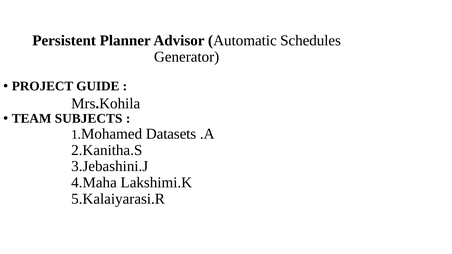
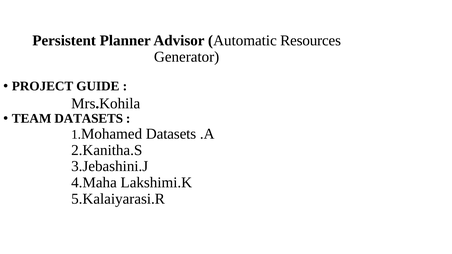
Schedules: Schedules -> Resources (311, 41)
TEAM SUBJECTS: SUBJECTS -> DATASETS (89, 119)
